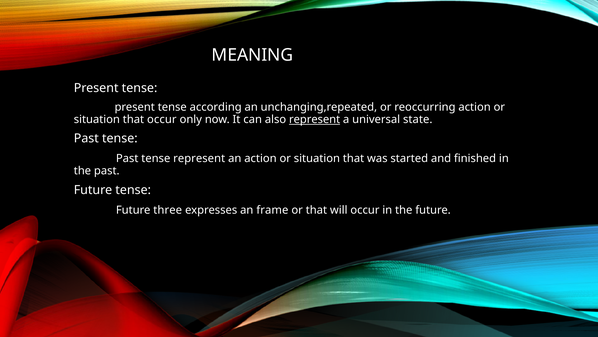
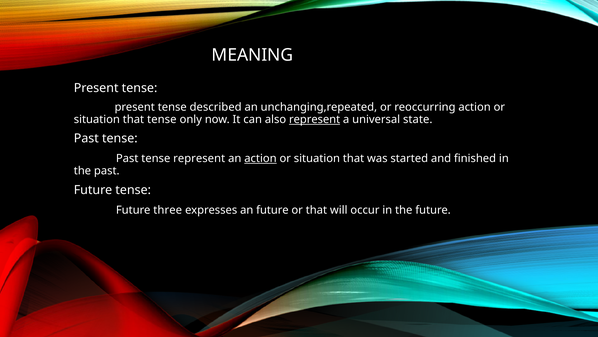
according: according -> described (216, 107)
that occur: occur -> tense (162, 119)
action underline: none -> present (260, 158)
an frame: frame -> future (272, 210)
